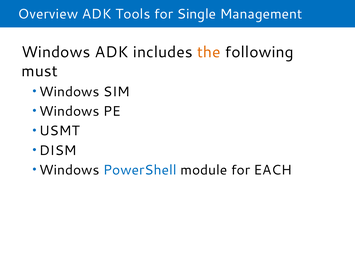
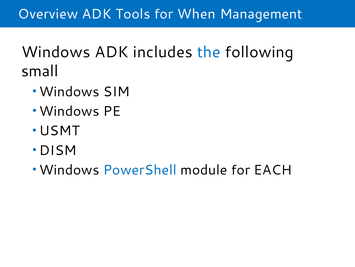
Single: Single -> When (196, 14)
the colour: orange -> blue (209, 52)
must: must -> small (40, 71)
